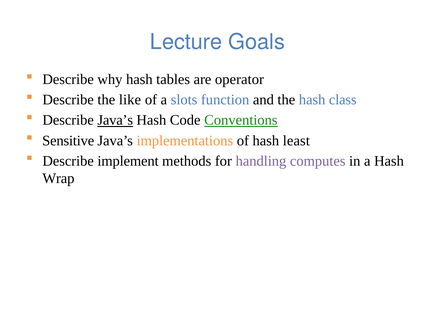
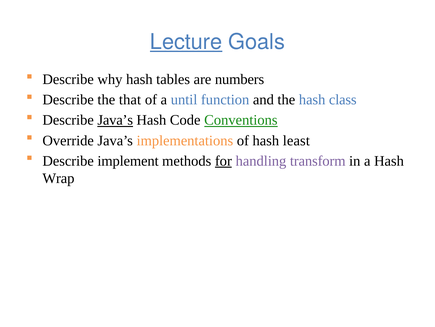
Lecture underline: none -> present (186, 42)
operator: operator -> numbers (240, 79)
like: like -> that (130, 100)
slots: slots -> until (184, 100)
Sensitive: Sensitive -> Override (68, 140)
for underline: none -> present (223, 161)
computes: computes -> transform (318, 161)
